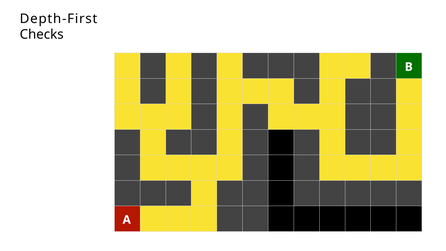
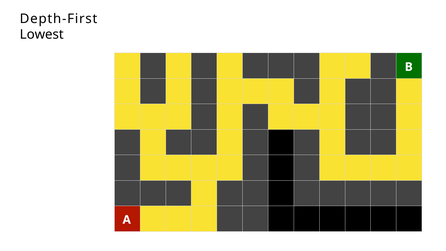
Checks: Checks -> Lowest (42, 35)
